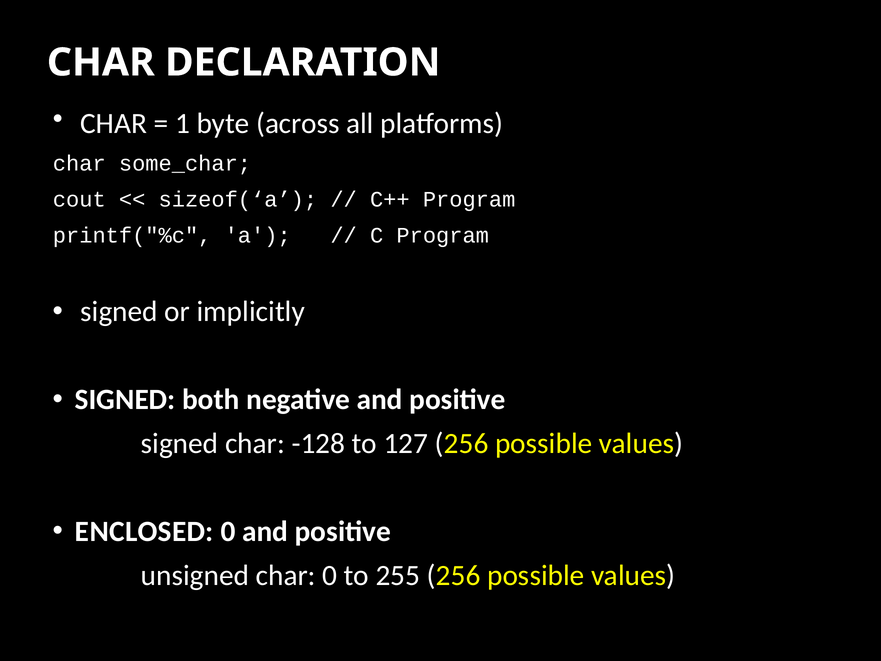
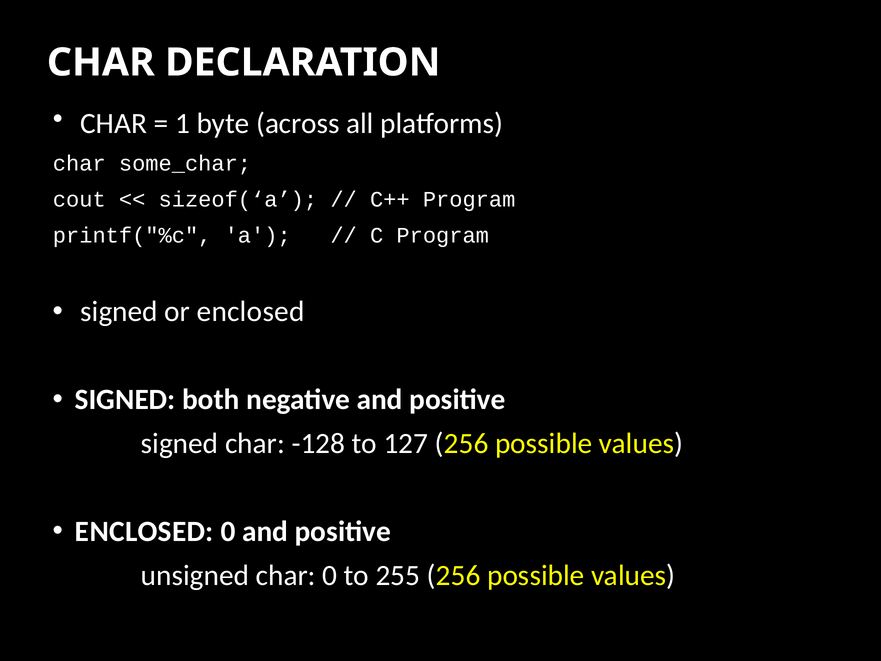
or implicitly: implicitly -> enclosed (251, 312)
